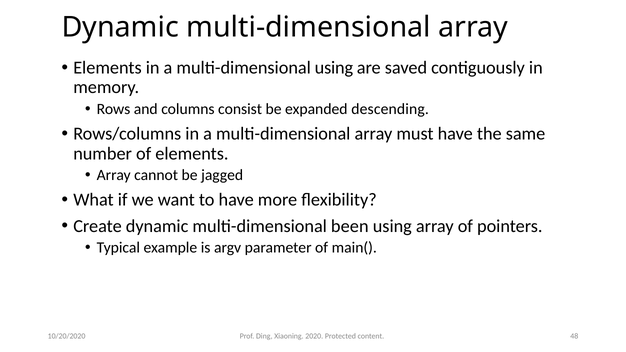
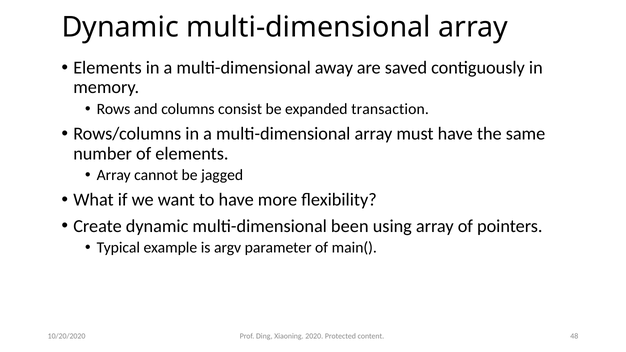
multi-dimensional using: using -> away (334, 68)
descending: descending -> transaction (390, 109)
